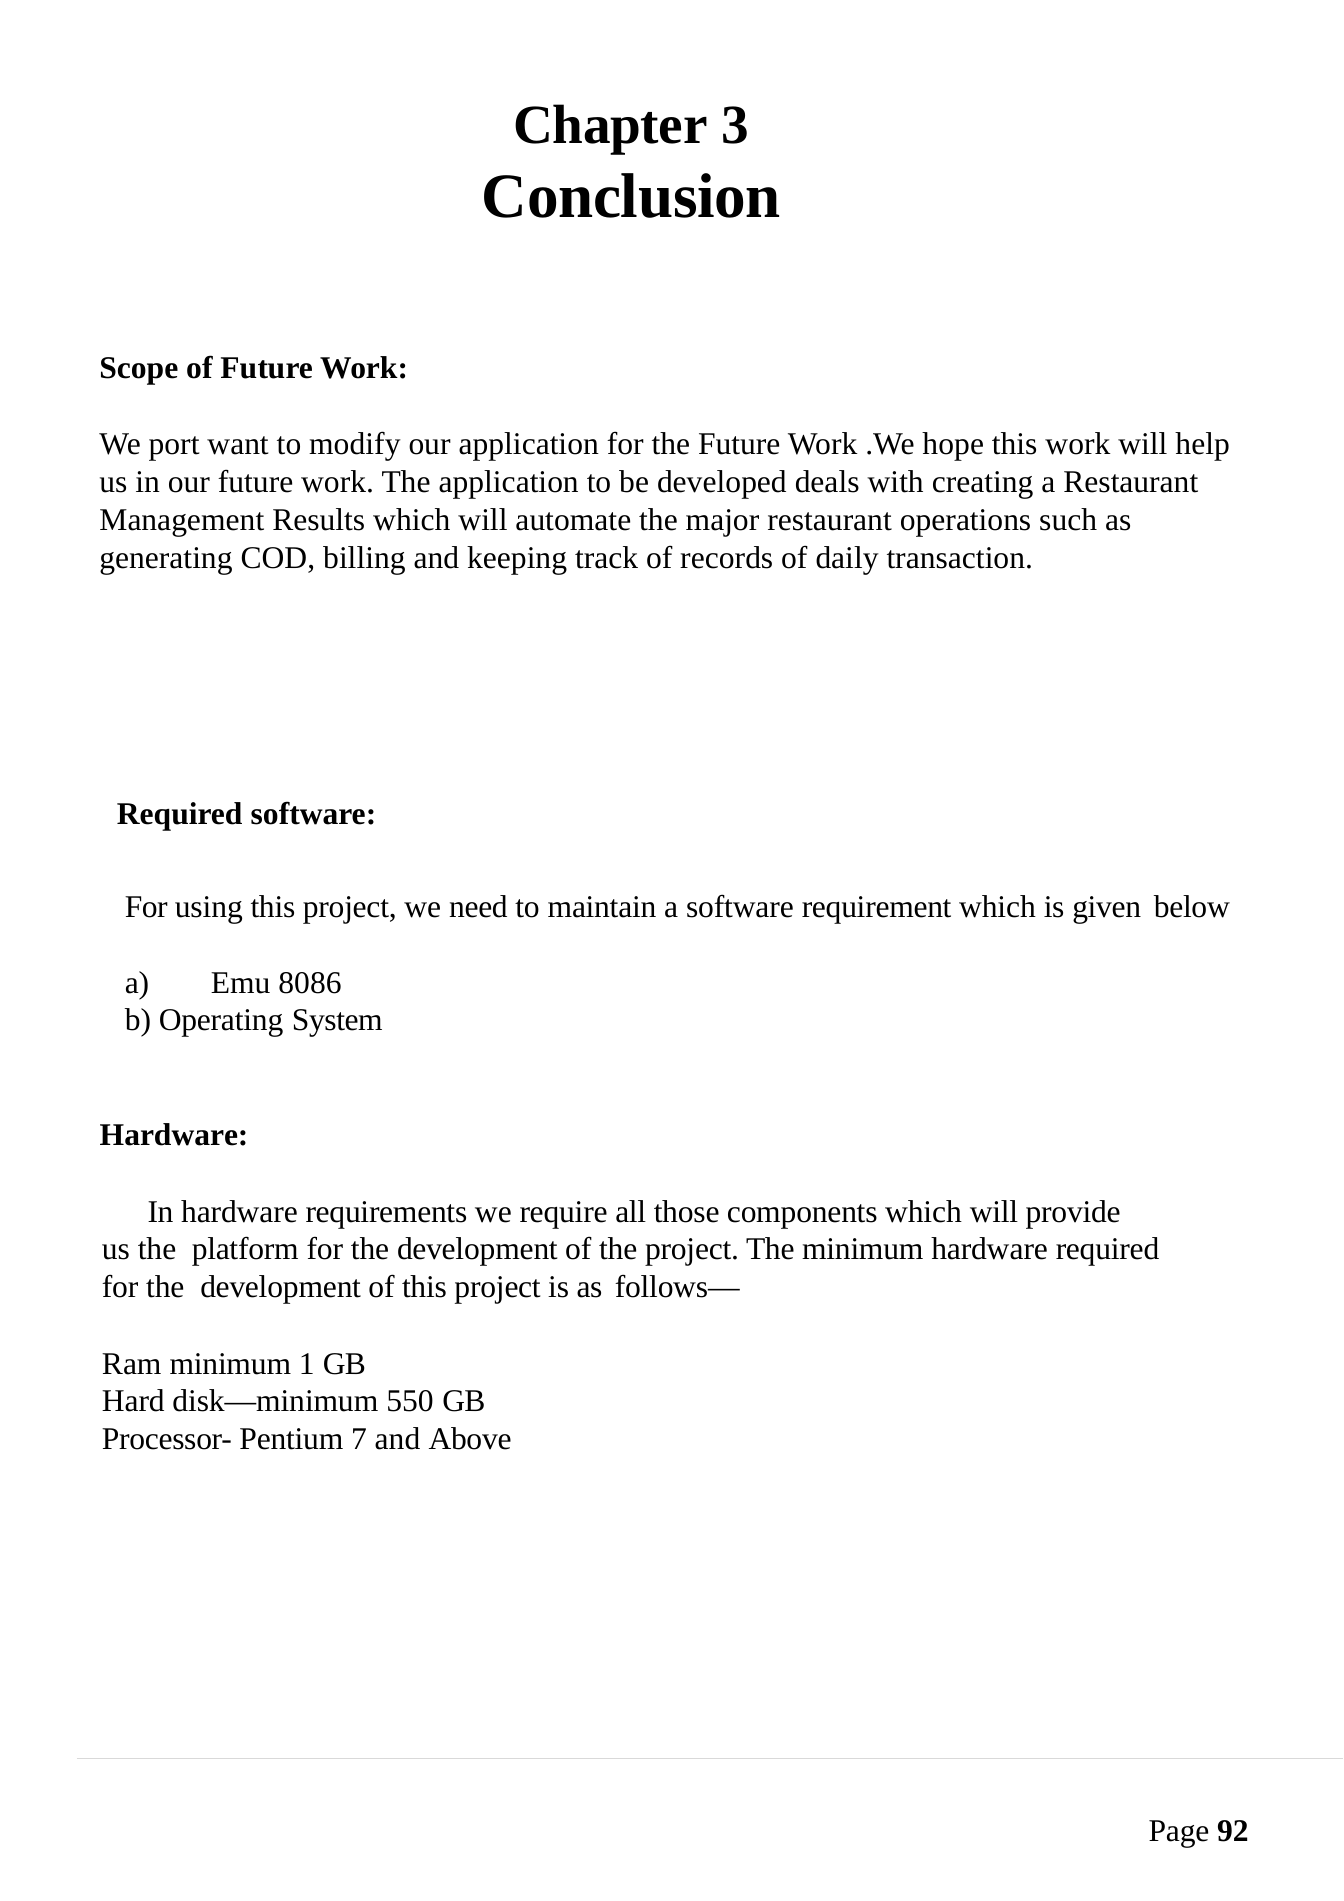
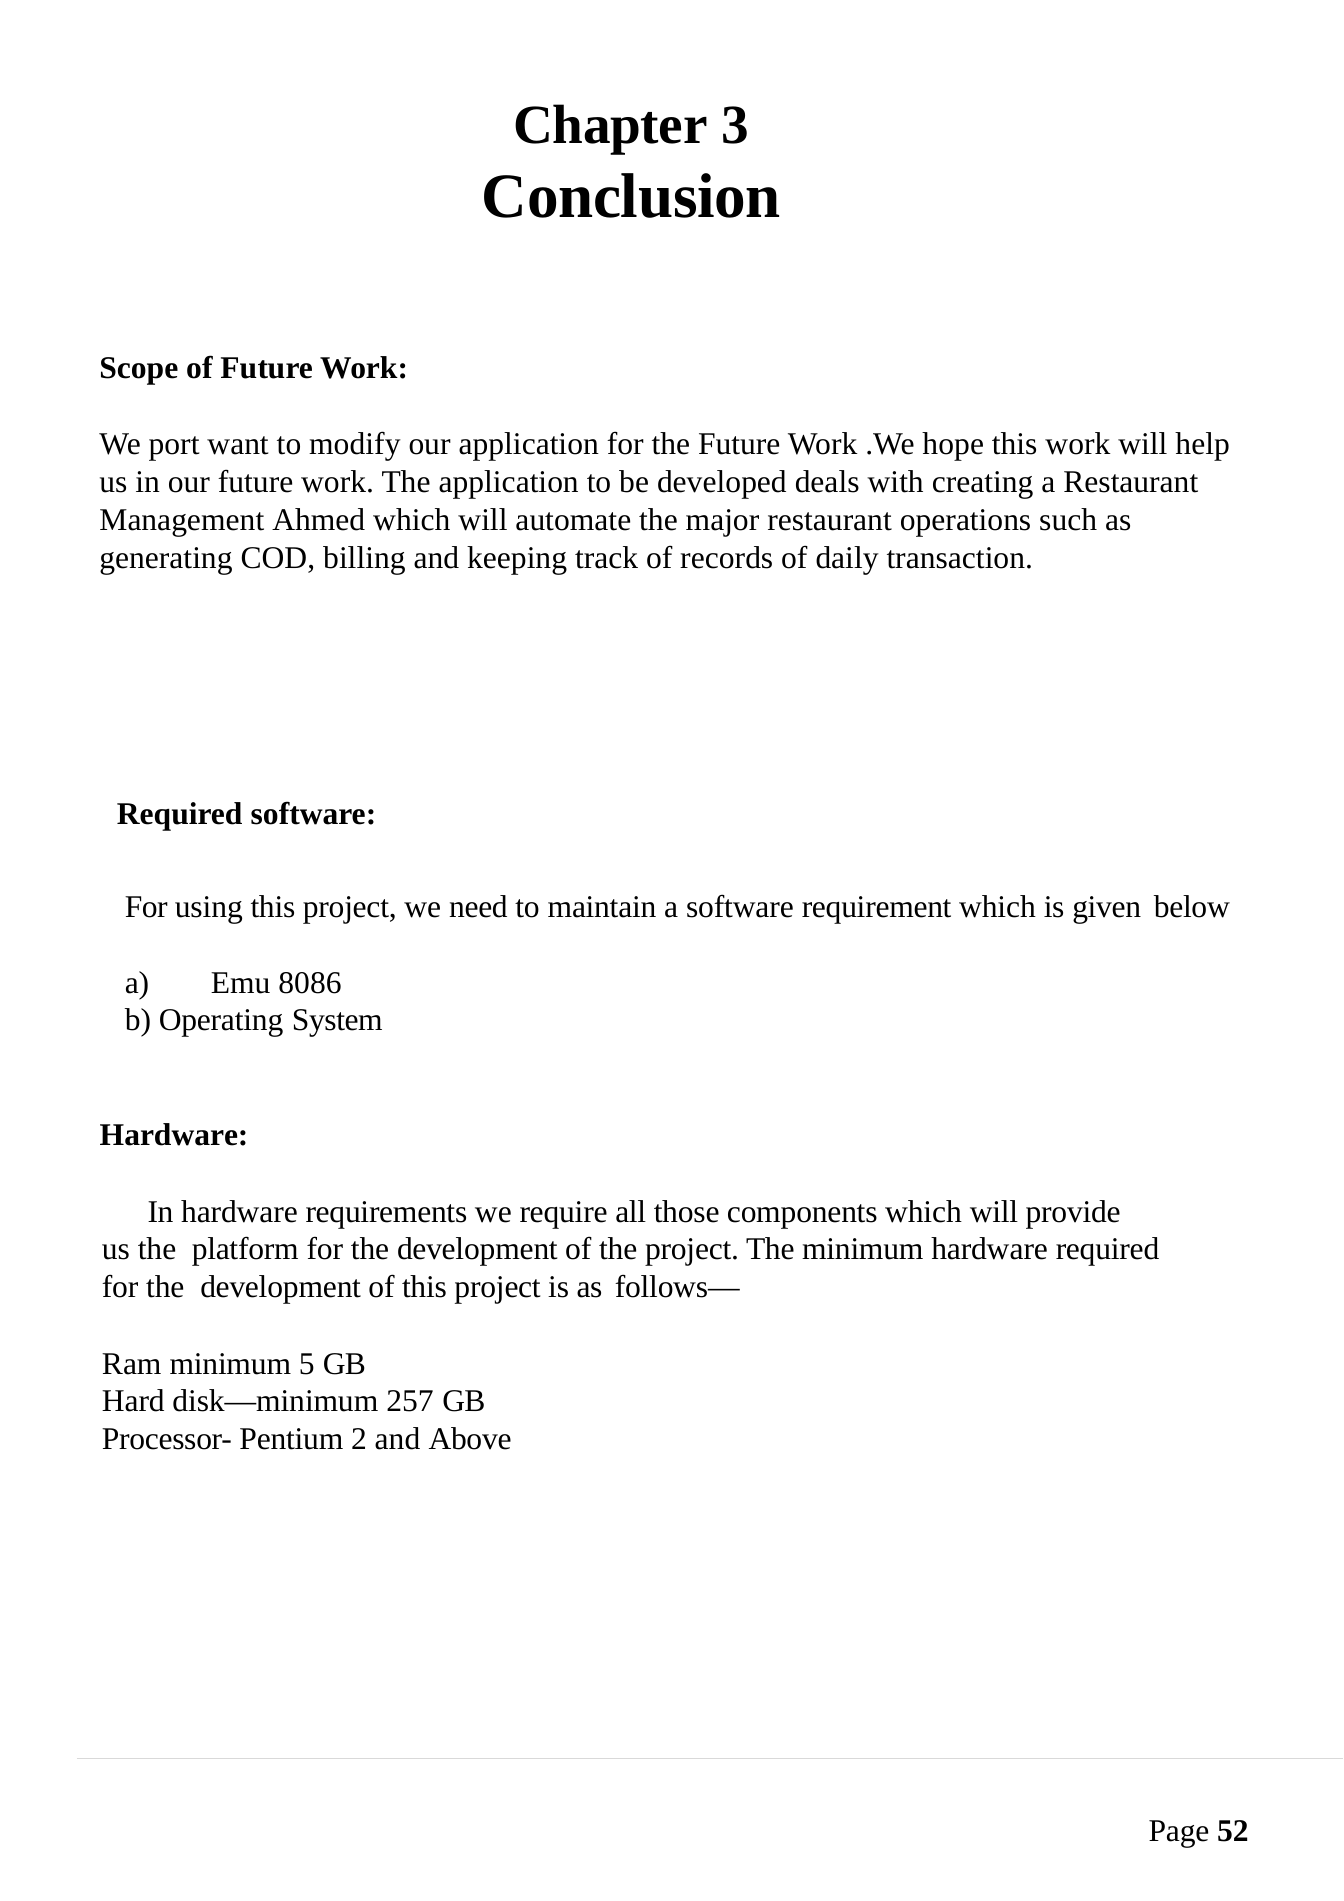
Results: Results -> Ahmed (319, 520)
1: 1 -> 5 (307, 1364)
550: 550 -> 257 (410, 1401)
7: 7 -> 2 (359, 1439)
92: 92 -> 52 (1233, 1831)
